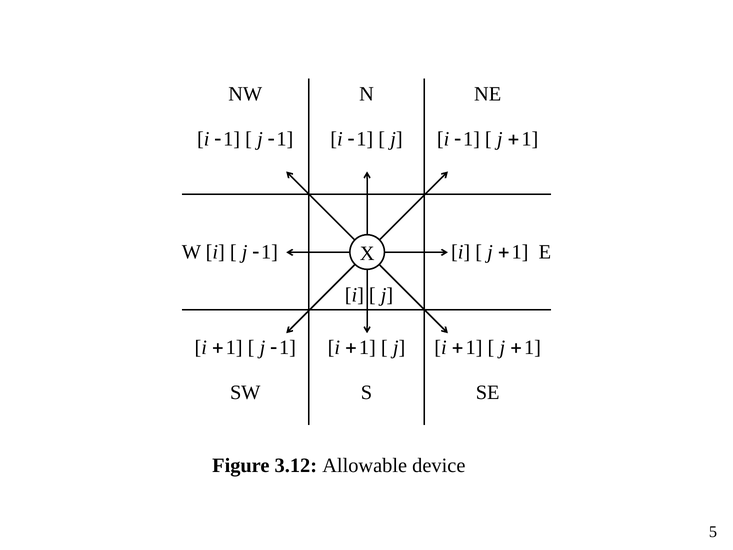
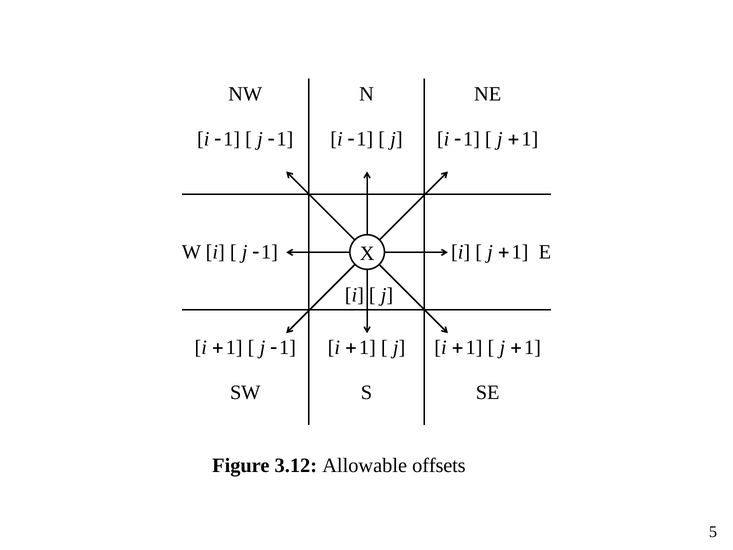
device: device -> offsets (439, 465)
